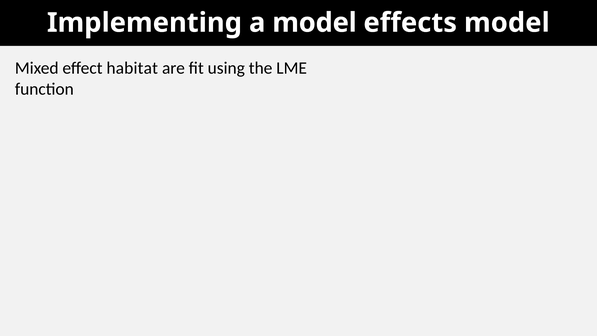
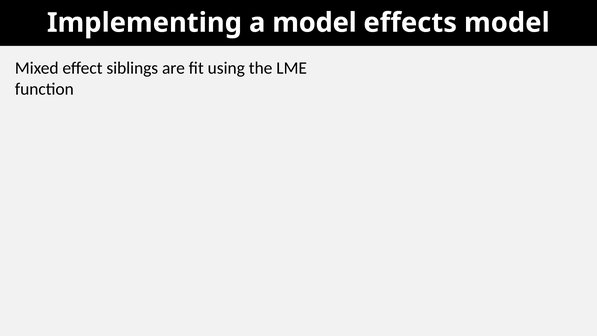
habitat: habitat -> siblings (132, 68)
